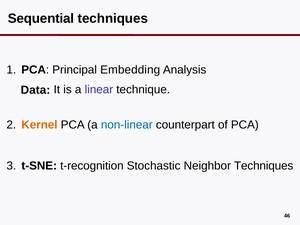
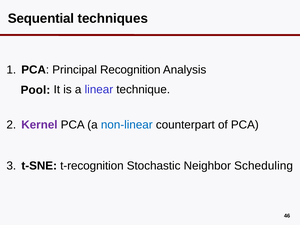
Embedding: Embedding -> Recognition (130, 70)
Data: Data -> Pool (35, 90)
Kernel colour: orange -> purple (39, 125)
Neighbor Techniques: Techniques -> Scheduling (264, 166)
